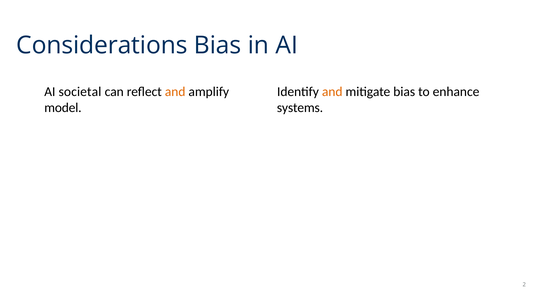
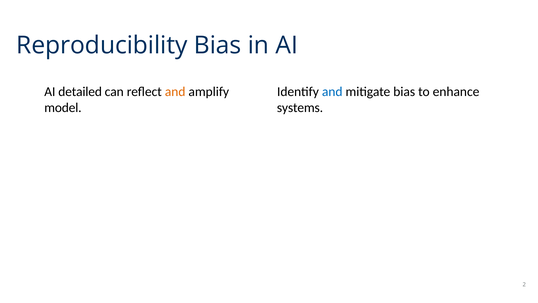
Considerations: Considerations -> Reproducibility (102, 45)
societal: societal -> detailed (80, 92)
and colour: orange -> blue (332, 92)
